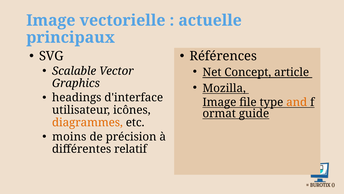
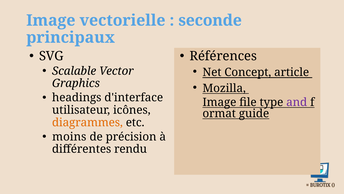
actuelle: actuelle -> seconde (210, 20)
and colour: orange -> purple (297, 102)
relatif: relatif -> rendu (131, 149)
